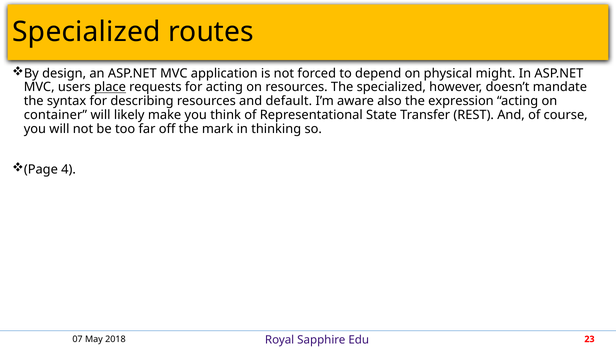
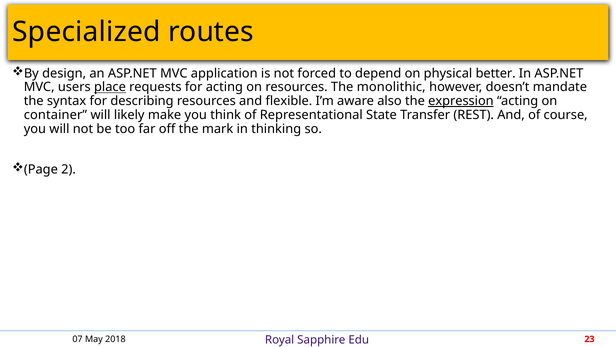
might: might -> better (496, 73)
The specialized: specialized -> monolithic (391, 87)
default: default -> flexible (289, 101)
expression underline: none -> present (461, 101)
4: 4 -> 2 (69, 169)
